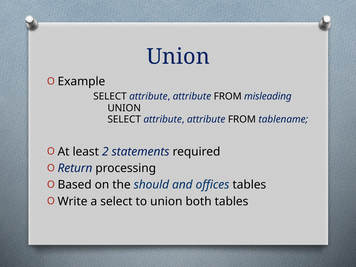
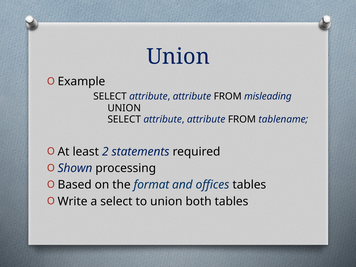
Return: Return -> Shown (75, 168)
should: should -> format (151, 185)
